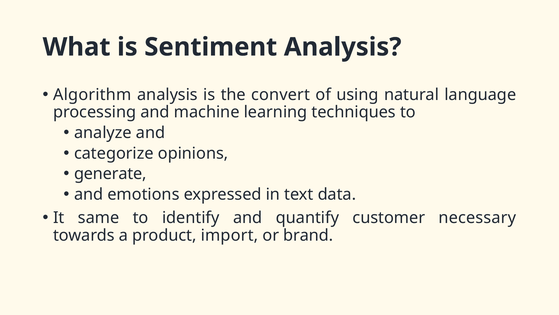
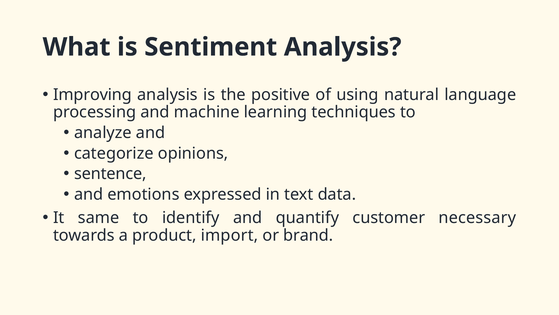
Algorithm: Algorithm -> Improving (92, 94)
convert: convert -> positive (281, 94)
generate: generate -> sentence (110, 174)
